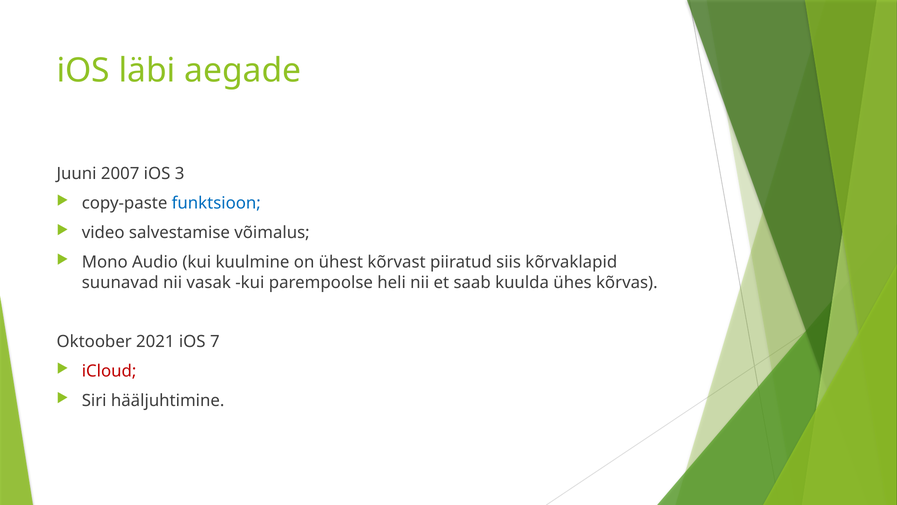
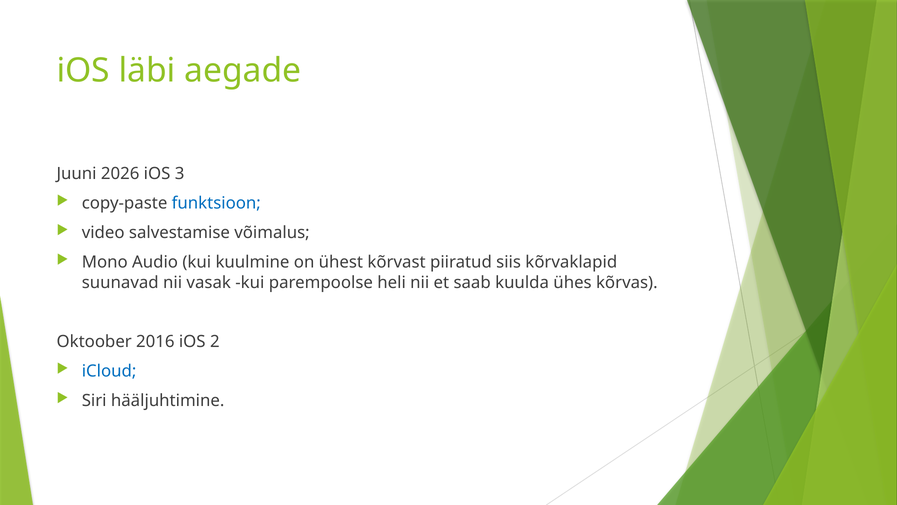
2007: 2007 -> 2026 (120, 174)
2021: 2021 -> 2016 (155, 341)
7: 7 -> 2 (215, 341)
iCloud colour: red -> blue (109, 371)
